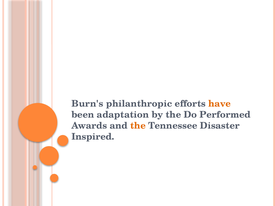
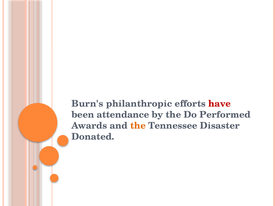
have colour: orange -> red (220, 104)
adaptation: adaptation -> attendance (123, 115)
Inspired: Inspired -> Donated (93, 137)
